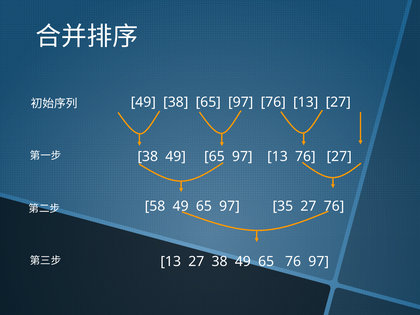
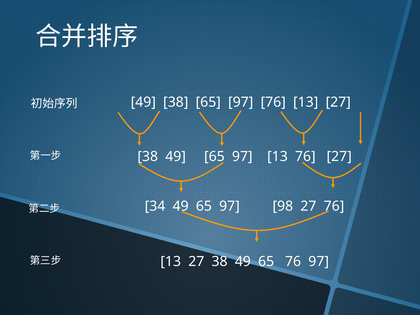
58: 58 -> 34 (155, 206)
35: 35 -> 98 (283, 206)
